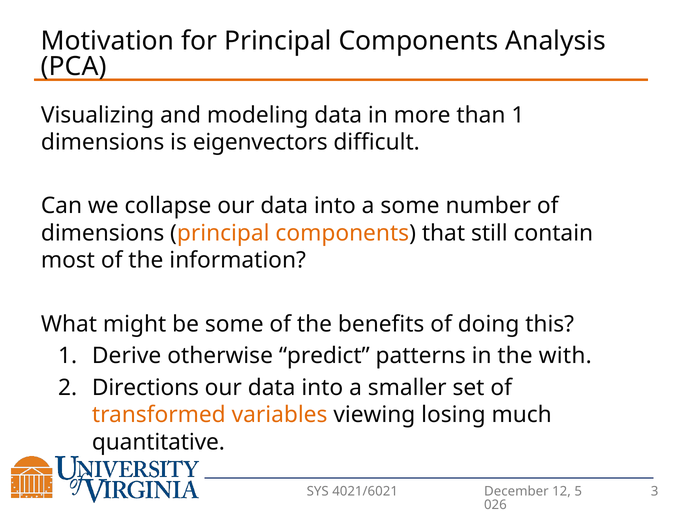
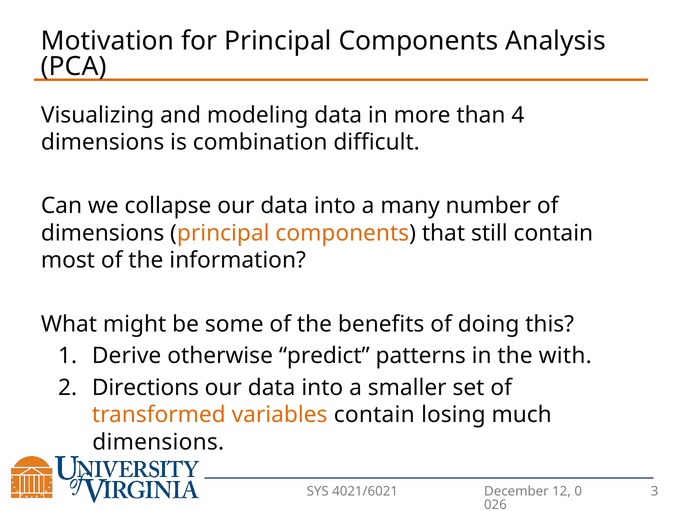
than 1: 1 -> 4 (518, 115)
eigenvectors: eigenvectors -> combination (260, 143)
a some: some -> many (410, 206)
variables viewing: viewing -> contain (374, 415)
quantitative: quantitative -> dimensions (158, 443)
5: 5 -> 0 (578, 492)
